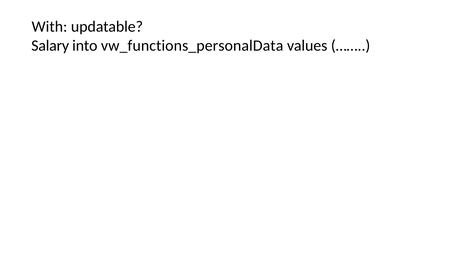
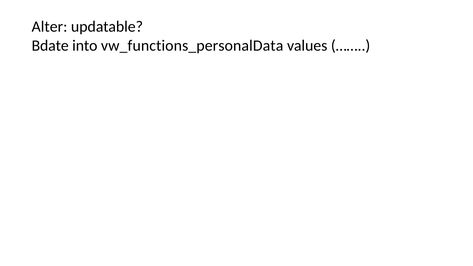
With: With -> Alter (49, 27)
Salary: Salary -> Bdate (50, 46)
